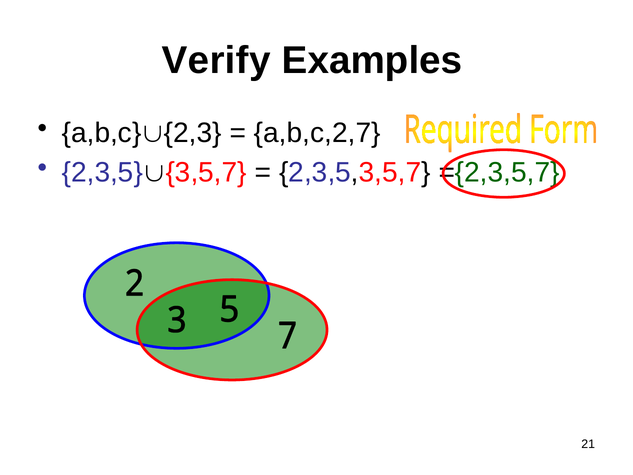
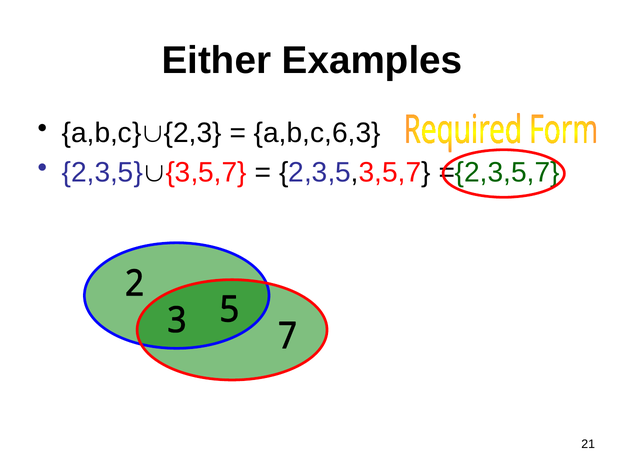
Verify: Verify -> Either (216, 60)
a,b,c,2,7: a,b,c,2,7 -> a,b,c,6,3 (317, 133)
